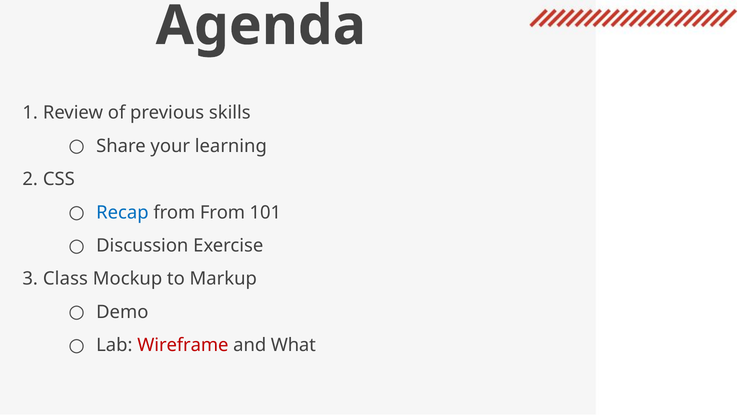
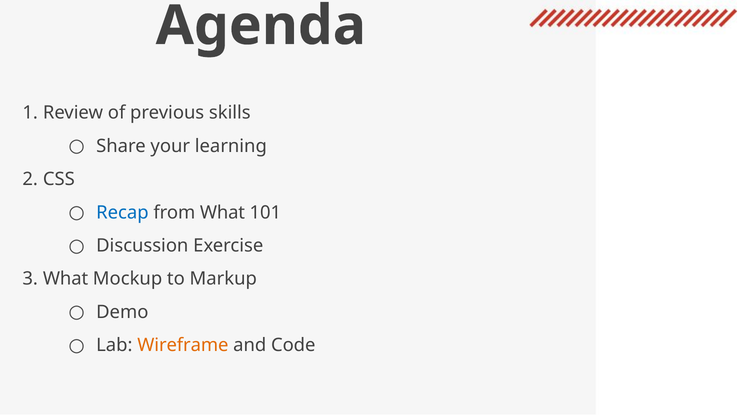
from From: From -> What (222, 213)
Class: Class -> What (66, 279)
Wireframe colour: red -> orange (183, 345)
What: What -> Code (293, 345)
